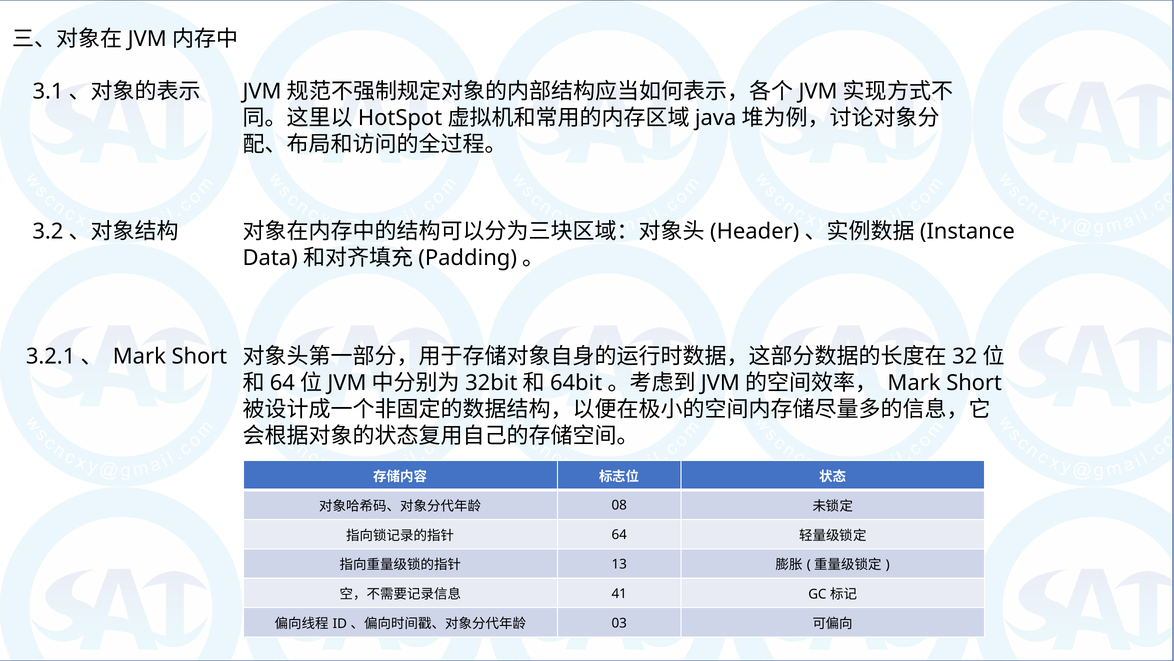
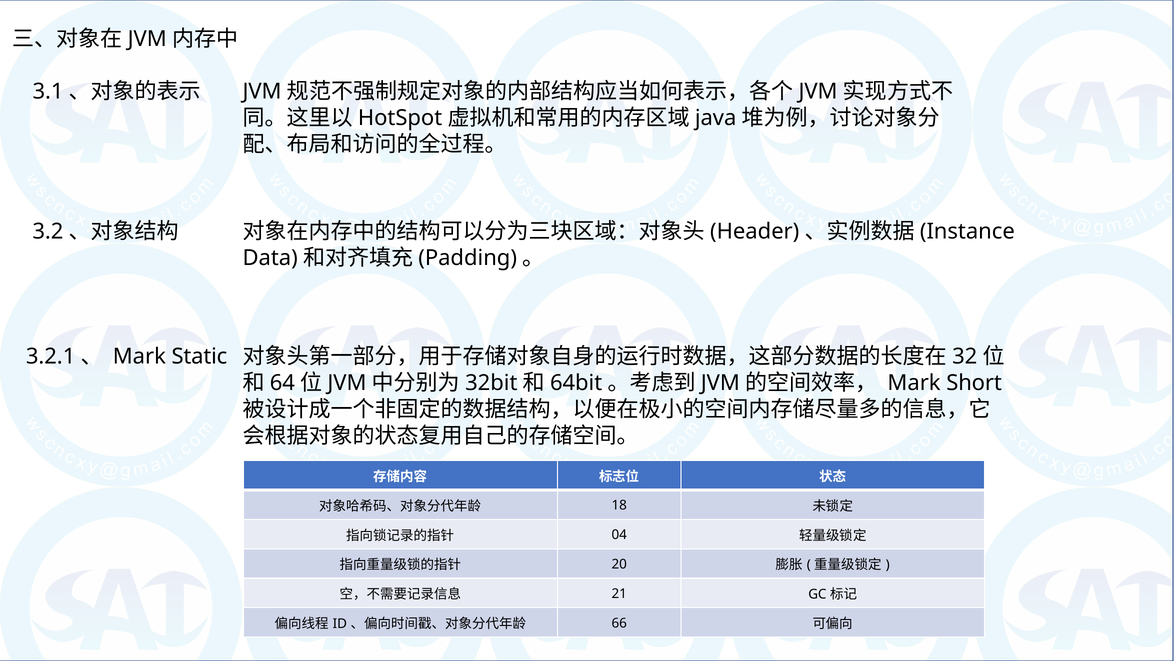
3.2.1、 Mark Short: Short -> Static (199, 356)
08: 08 -> 18 (619, 505)
64: 64 -> 04 (619, 534)
13: 13 -> 20 (619, 564)
41: 41 -> 21 (619, 593)
03: 03 -> 66 (619, 623)
